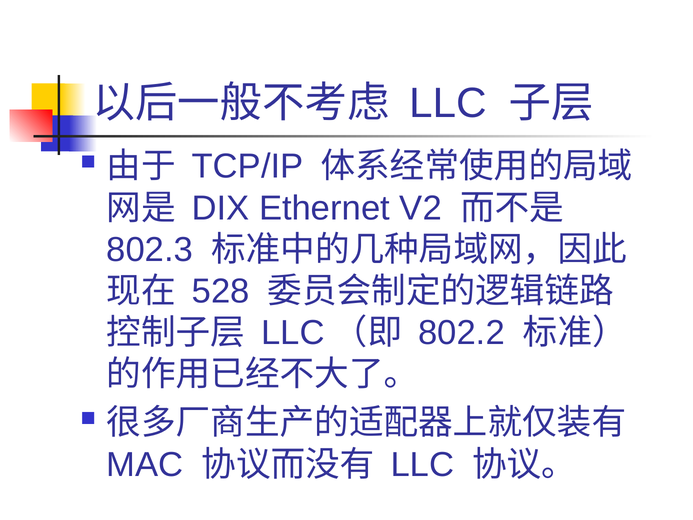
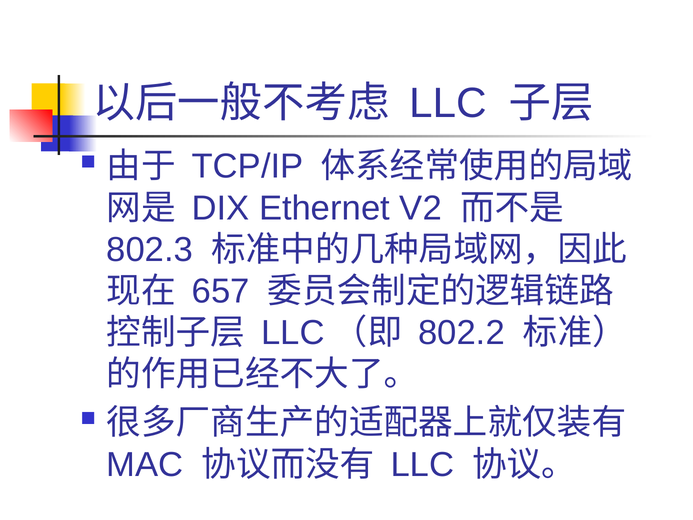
528: 528 -> 657 (221, 291)
